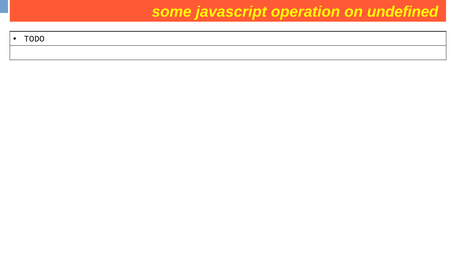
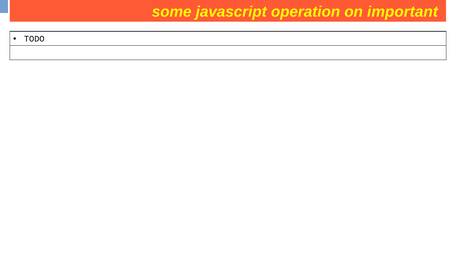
undefined: undefined -> important (403, 12)
